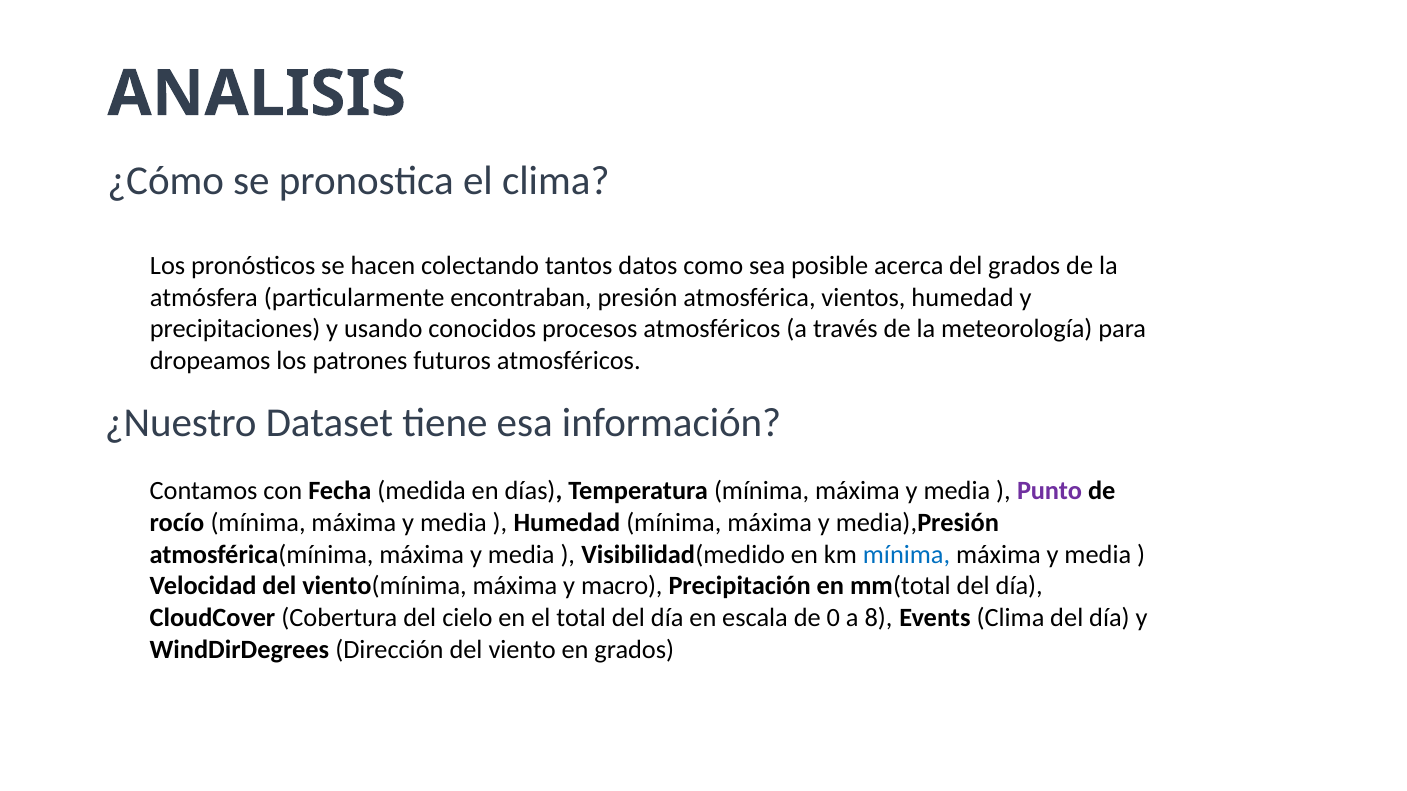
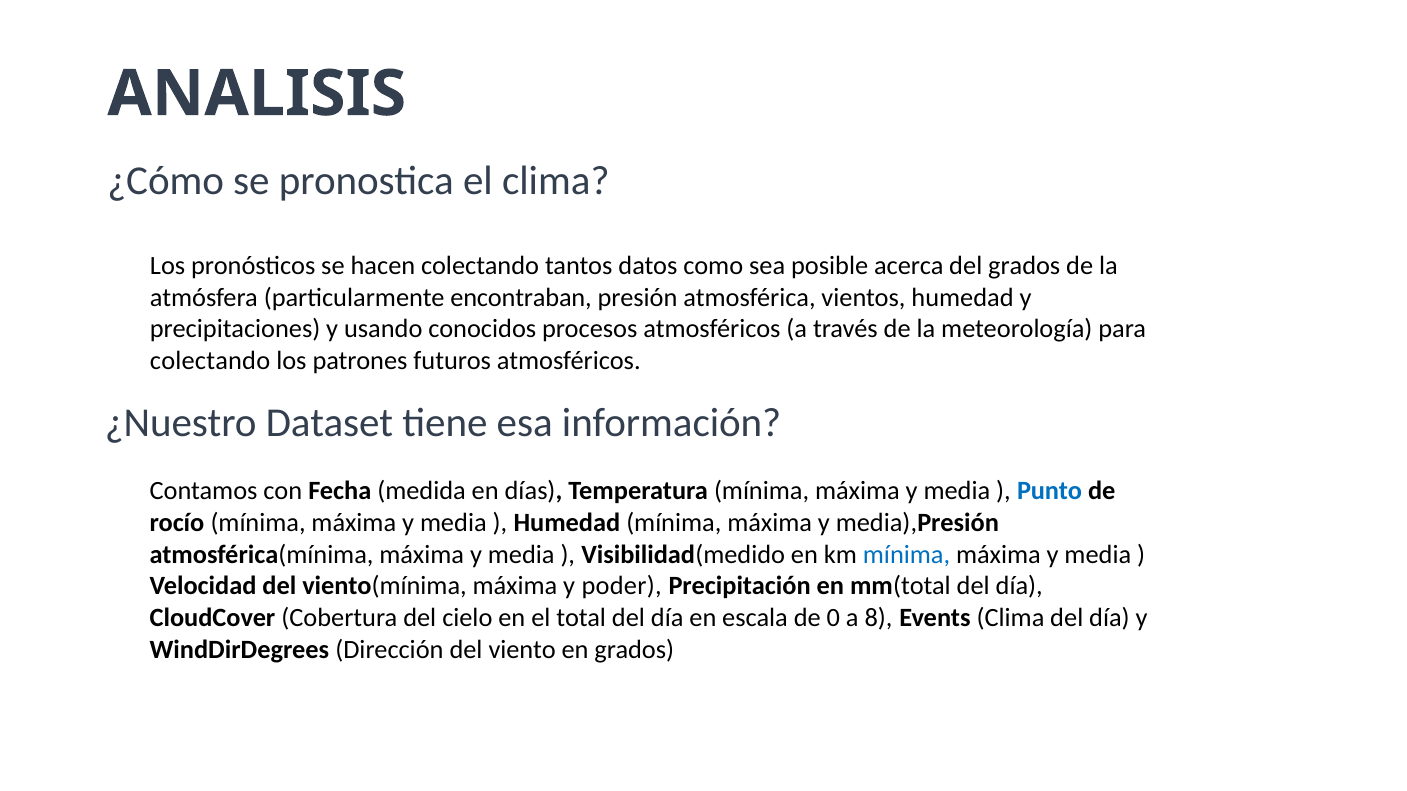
dropeamos: dropeamos -> colectando (210, 361)
Punto colour: purple -> blue (1050, 491)
macro: macro -> poder (622, 586)
